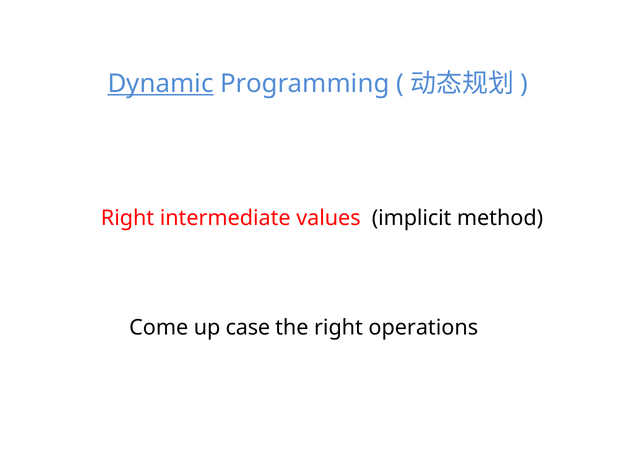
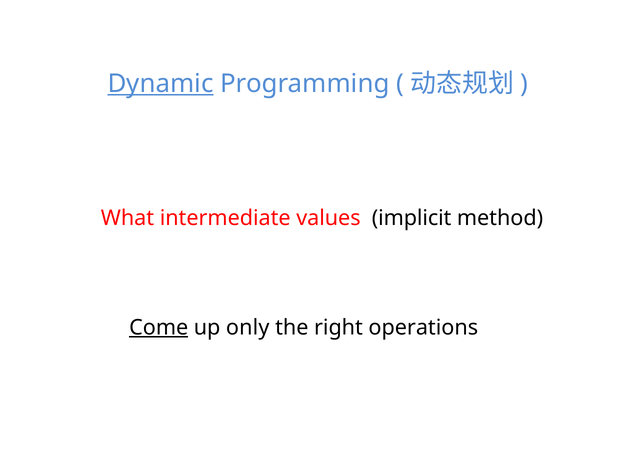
Right: Right -> What (127, 218)
Come underline: none -> present (159, 327)
case: case -> only (248, 327)
